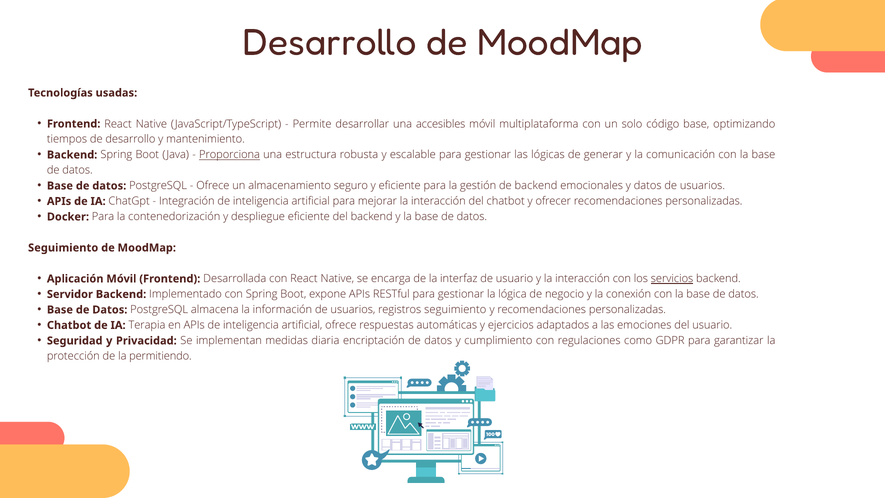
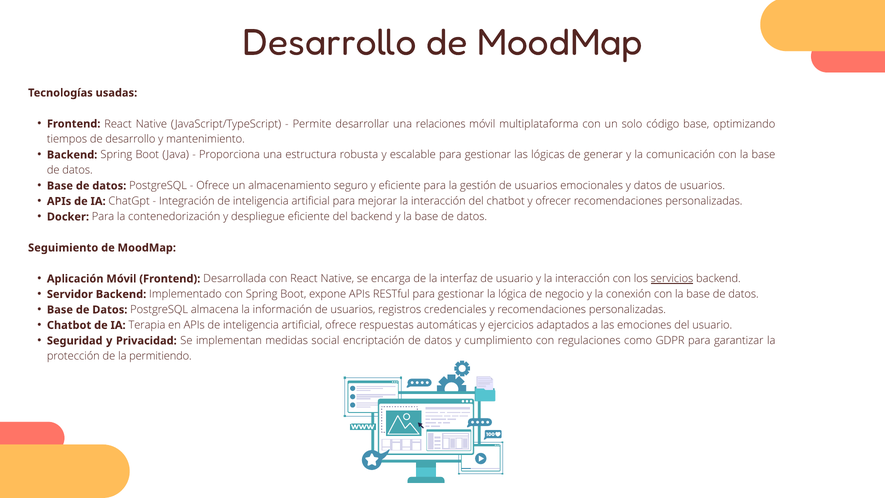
accesibles: accesibles -> relaciones (441, 124)
Proporciona underline: present -> none (230, 155)
gestión de backend: backend -> usuarios (536, 186)
registros seguimiento: seguimiento -> credenciales (455, 310)
diaria: diaria -> social (325, 341)
